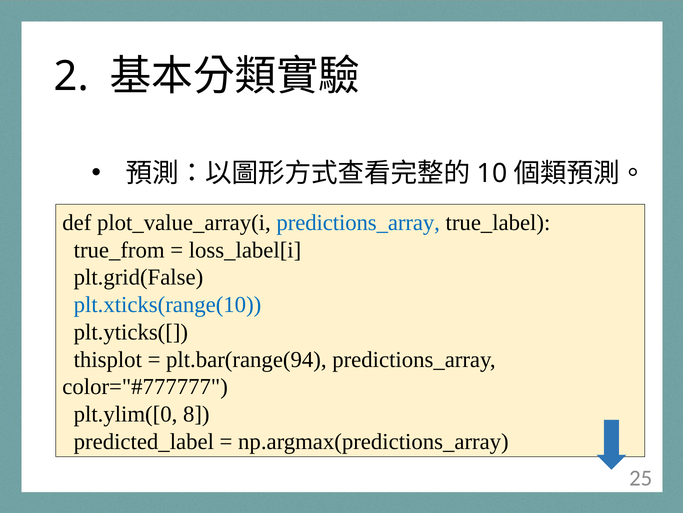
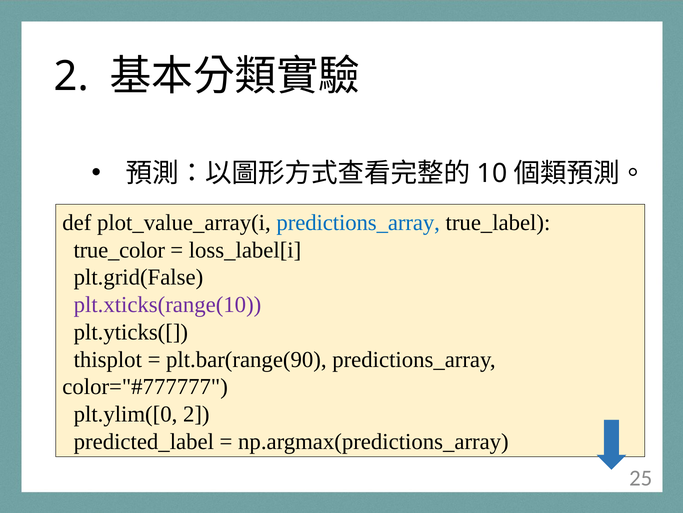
true_from: true_from -> true_color (119, 250)
plt.xticks(range(10 colour: blue -> purple (168, 304)
plt.bar(range(94: plt.bar(range(94 -> plt.bar(range(90 (246, 359)
plt.ylim([0 8: 8 -> 2 (196, 414)
